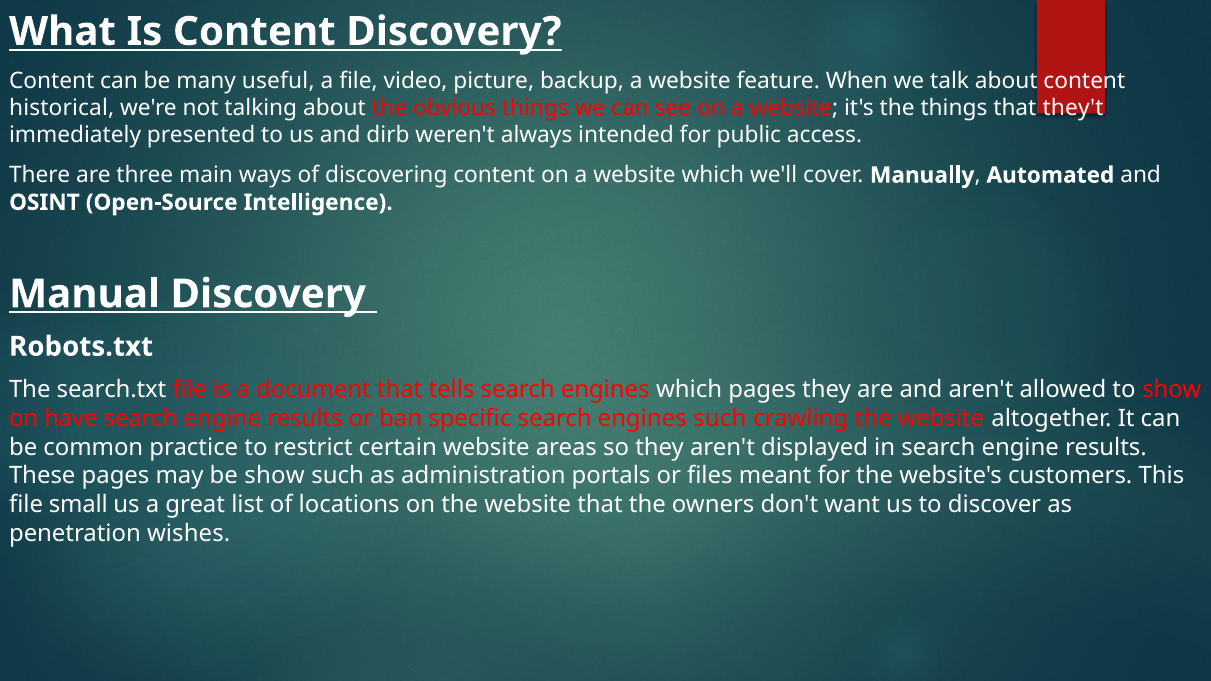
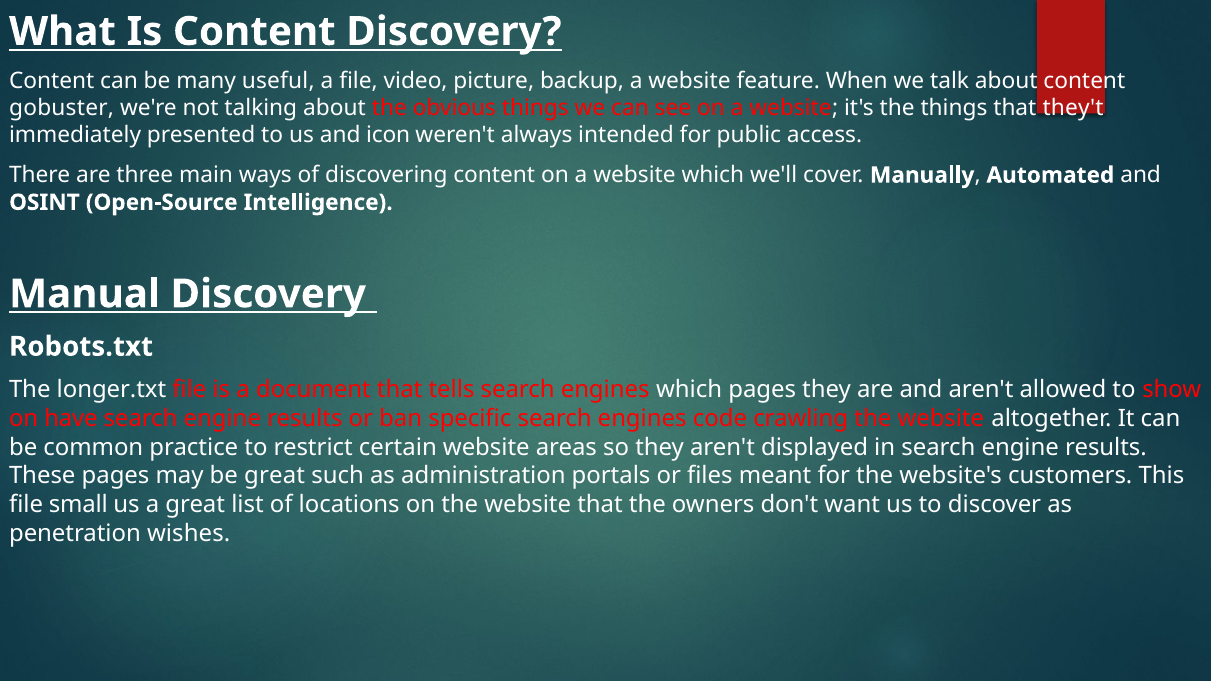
historical: historical -> gobuster (62, 108)
dirb: dirb -> icon (388, 135)
search.txt: search.txt -> longer.txt (111, 390)
engines such: such -> code (720, 419)
be show: show -> great (275, 476)
